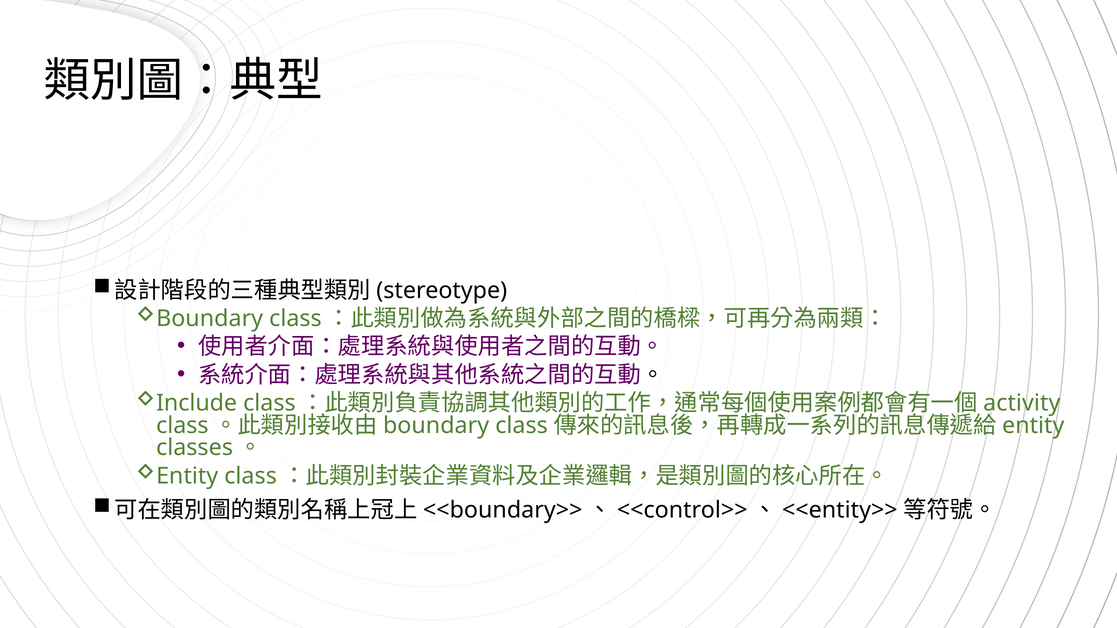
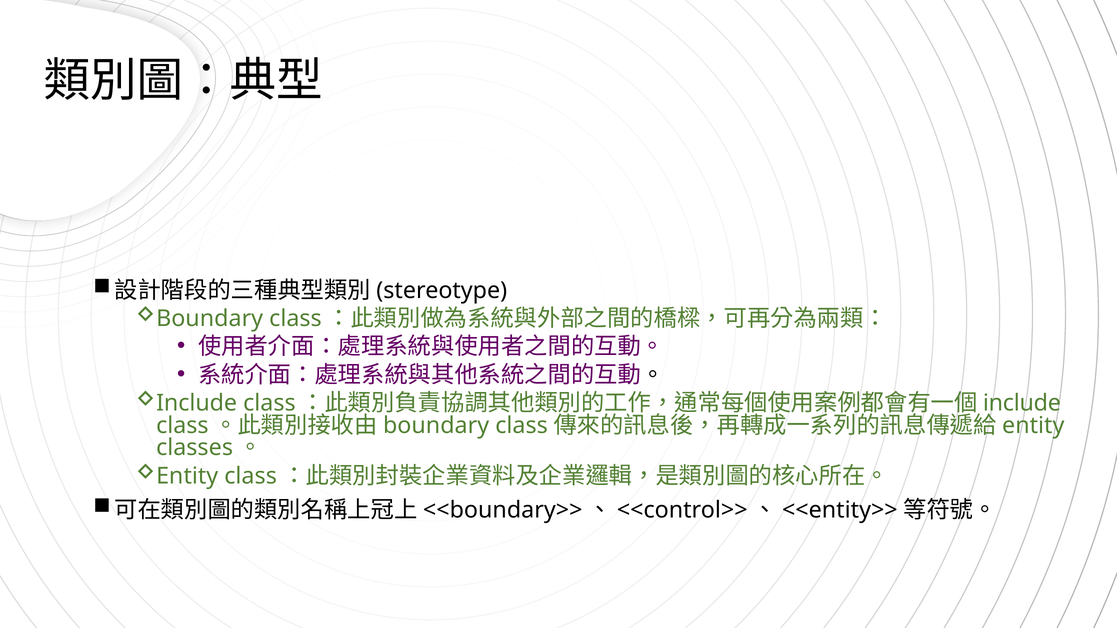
activity: activity -> include (1022, 403)
